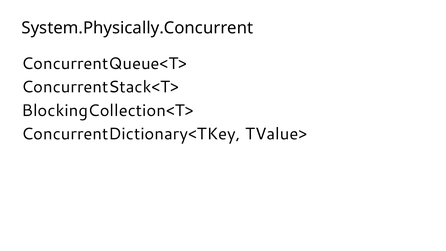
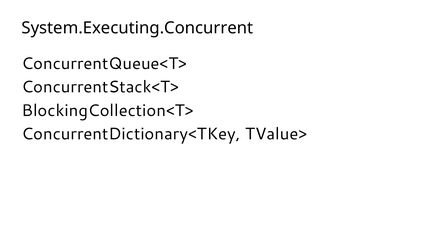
System.Physically.Concurrent: System.Physically.Concurrent -> System.Executing.Concurrent (137, 28)
